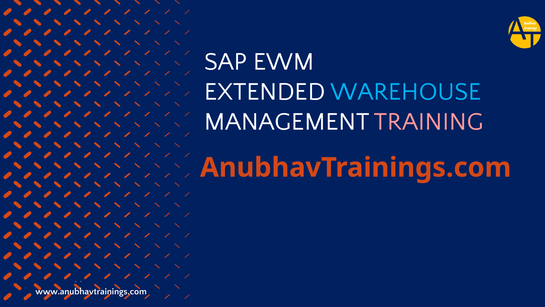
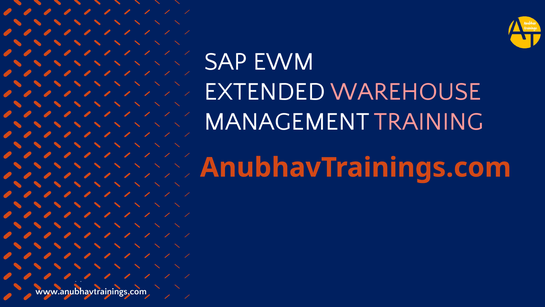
WAREHOUSE colour: light blue -> pink (406, 92)
